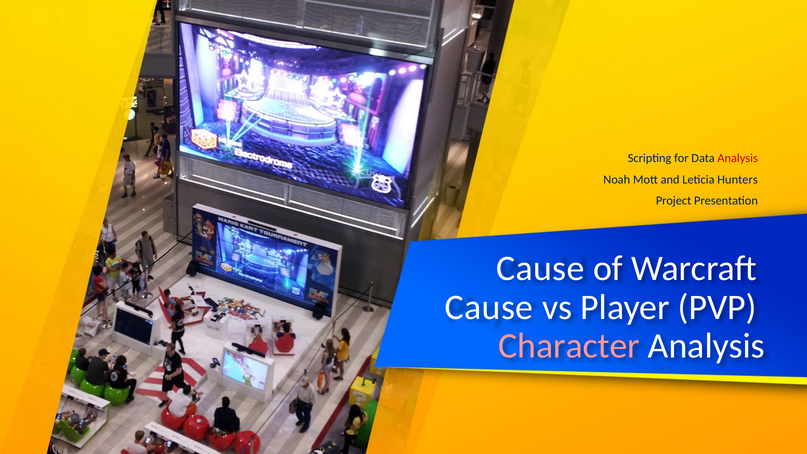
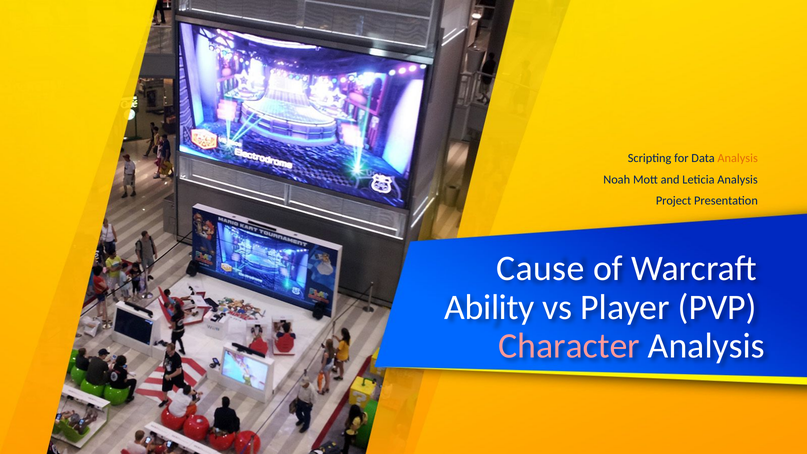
Analysis colour: red -> orange (738, 158)
Leticia Hunters: Hunters -> Analysis (738, 180)
Cause: Cause -> Ability (489, 307)
